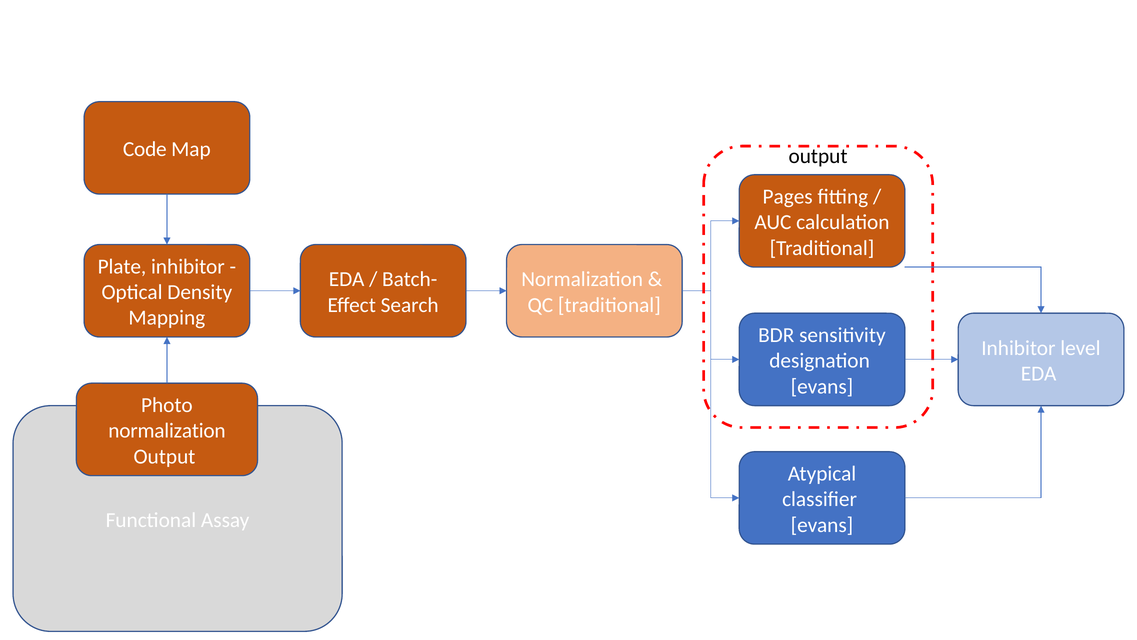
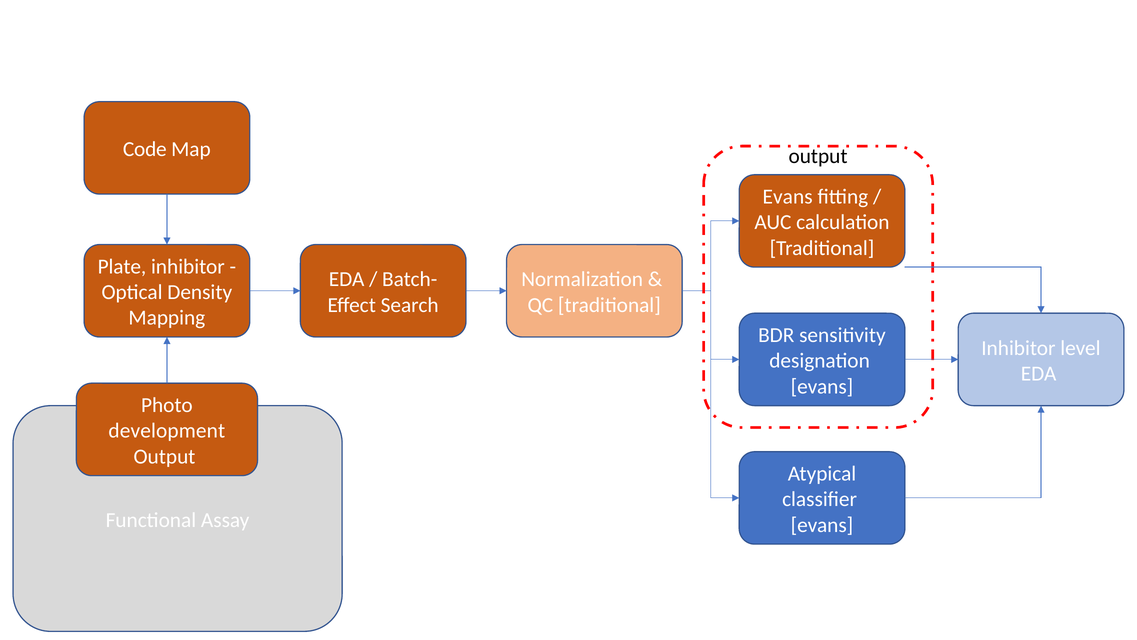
Pages: Pages -> Evans (788, 197)
normalization: normalization -> development (167, 431)
